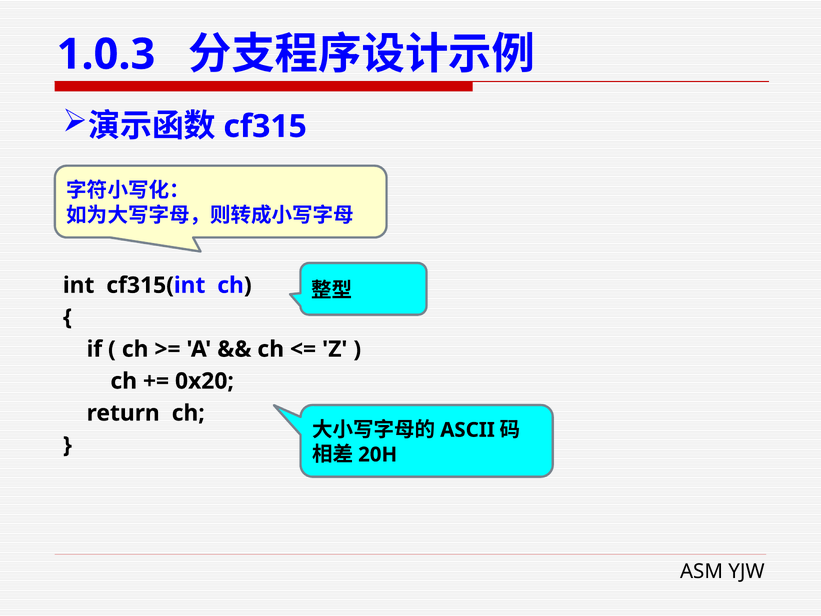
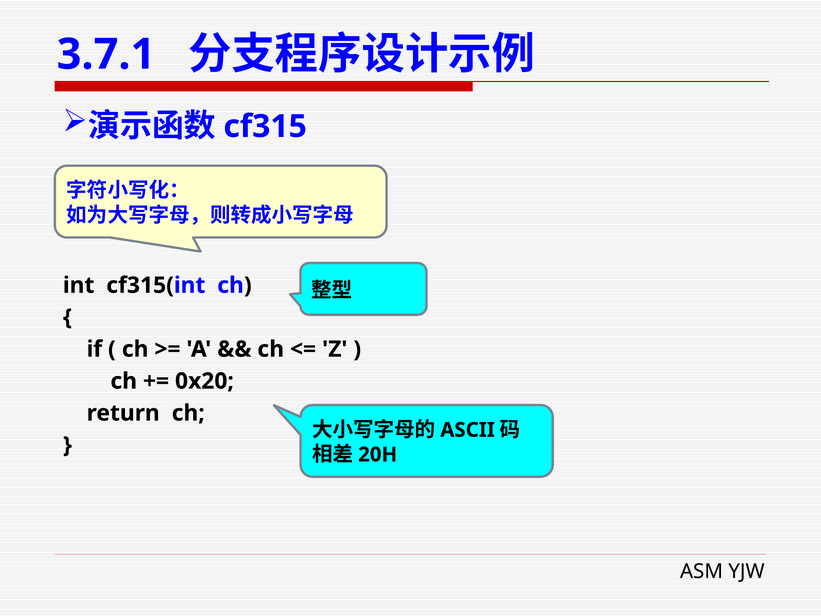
1.0.3: 1.0.3 -> 3.7.1 (106, 54)
